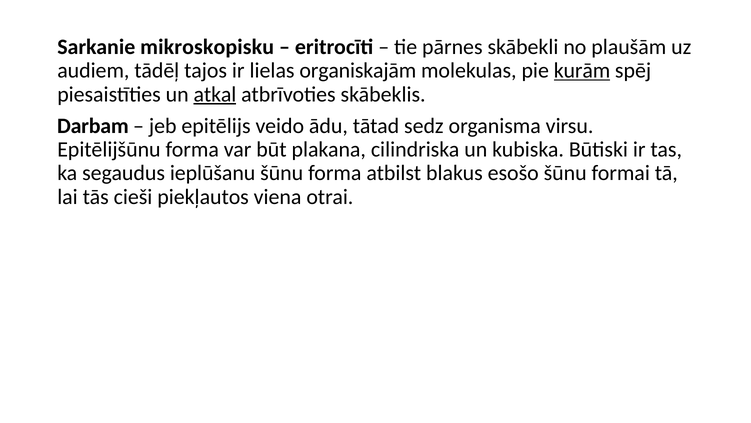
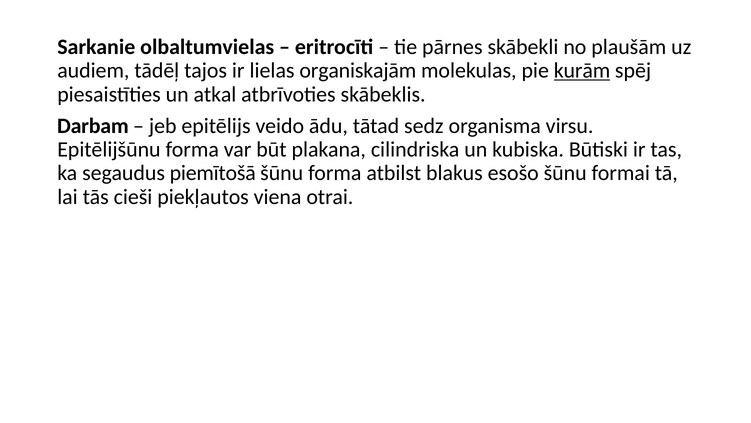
mikroskopisku: mikroskopisku -> olbaltumvielas (207, 47)
atkal underline: present -> none (215, 94)
ieplūšanu: ieplūšanu -> piemītošā (213, 173)
